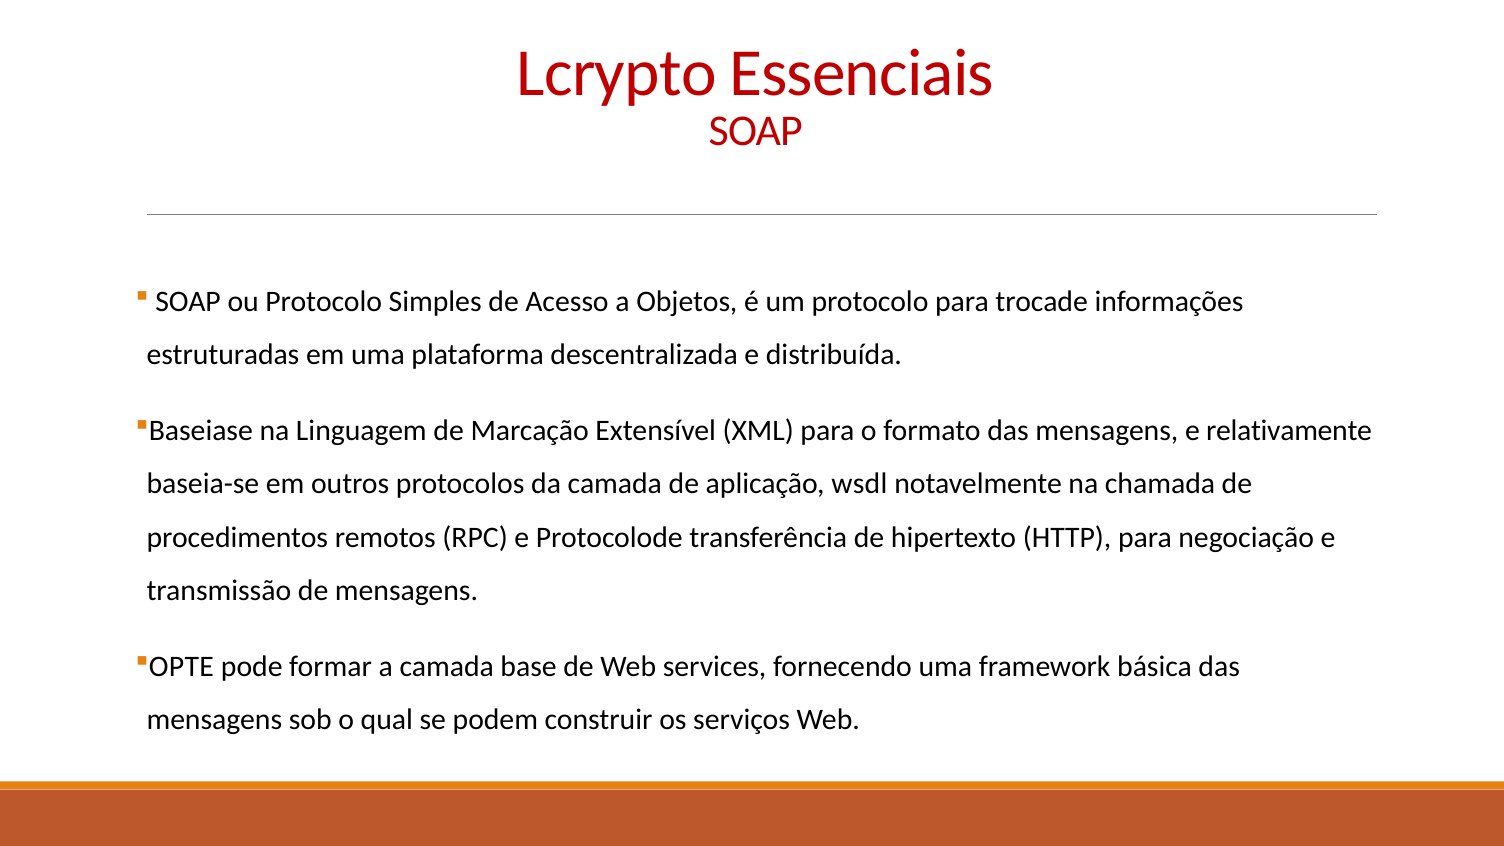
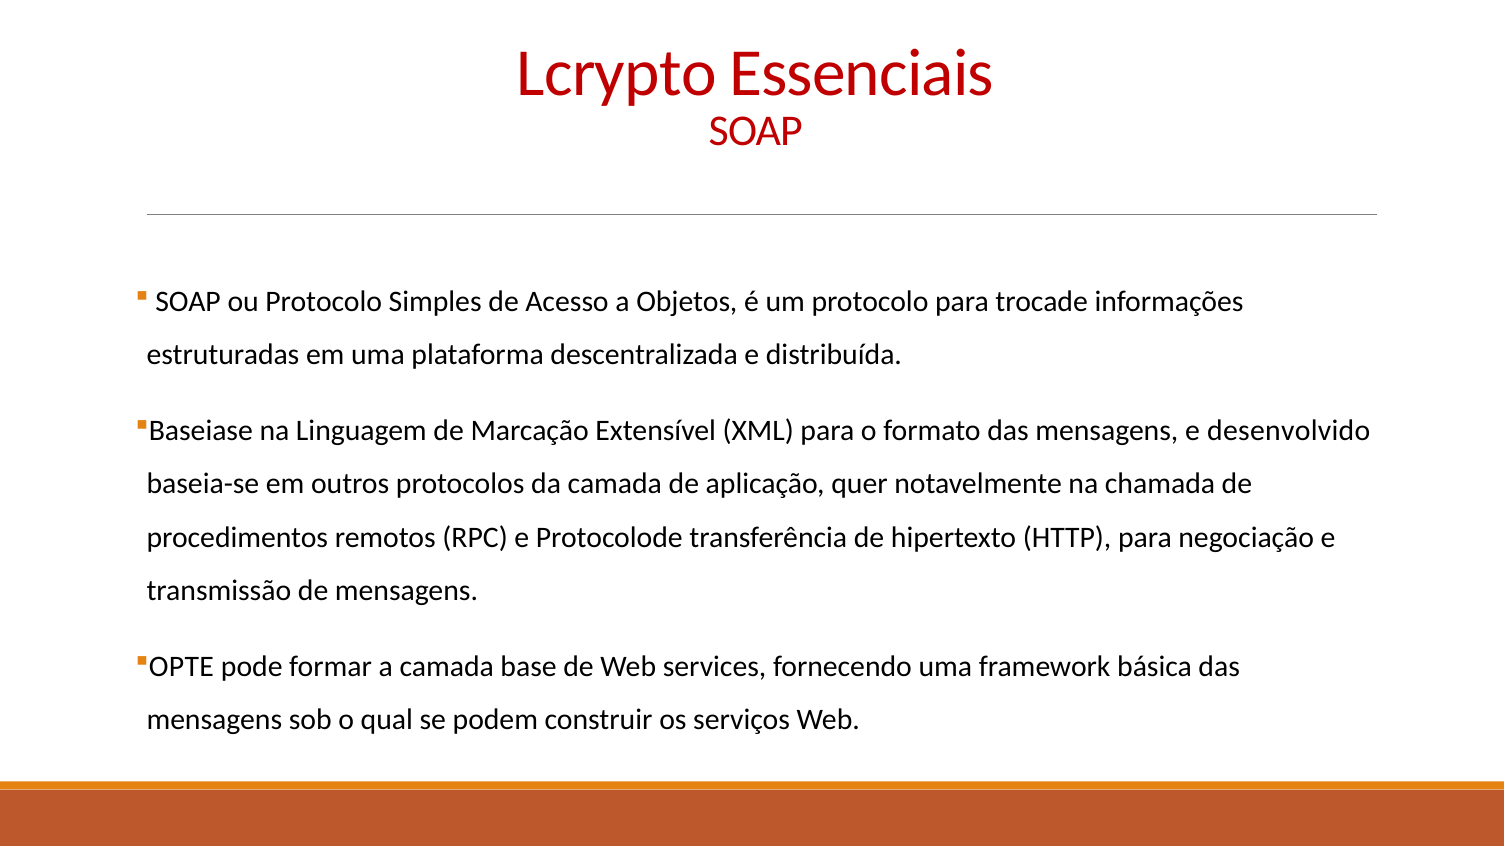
relativamente: relativamente -> desenvolvido (1289, 430)
wsdl: wsdl -> quer (859, 484)
